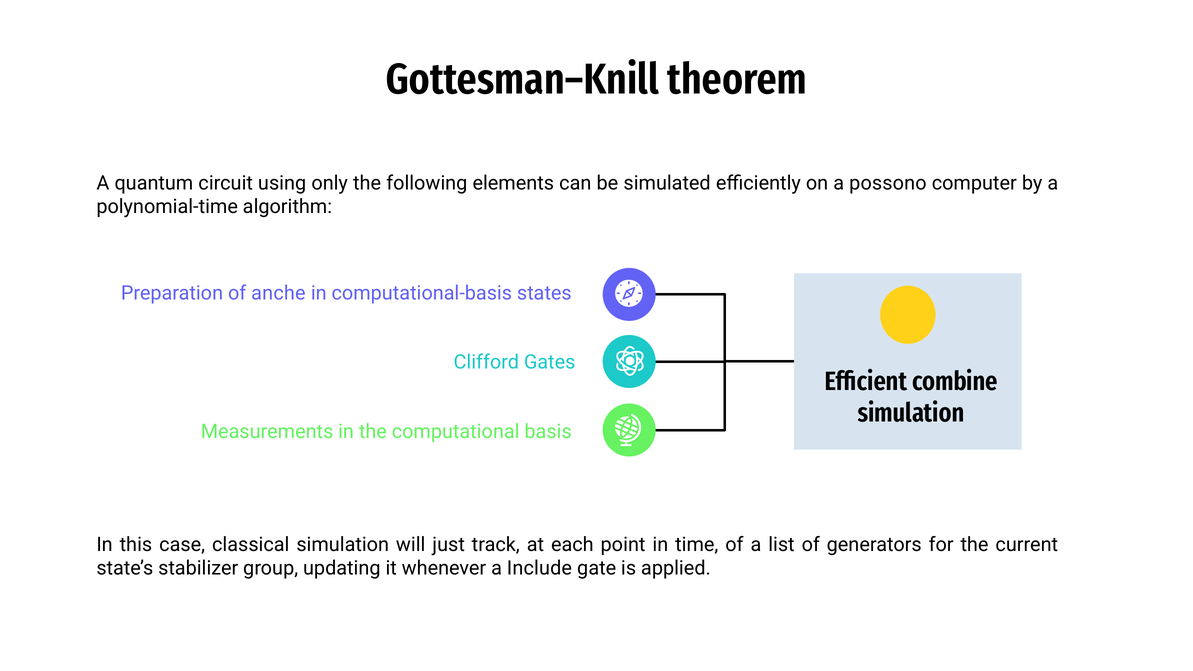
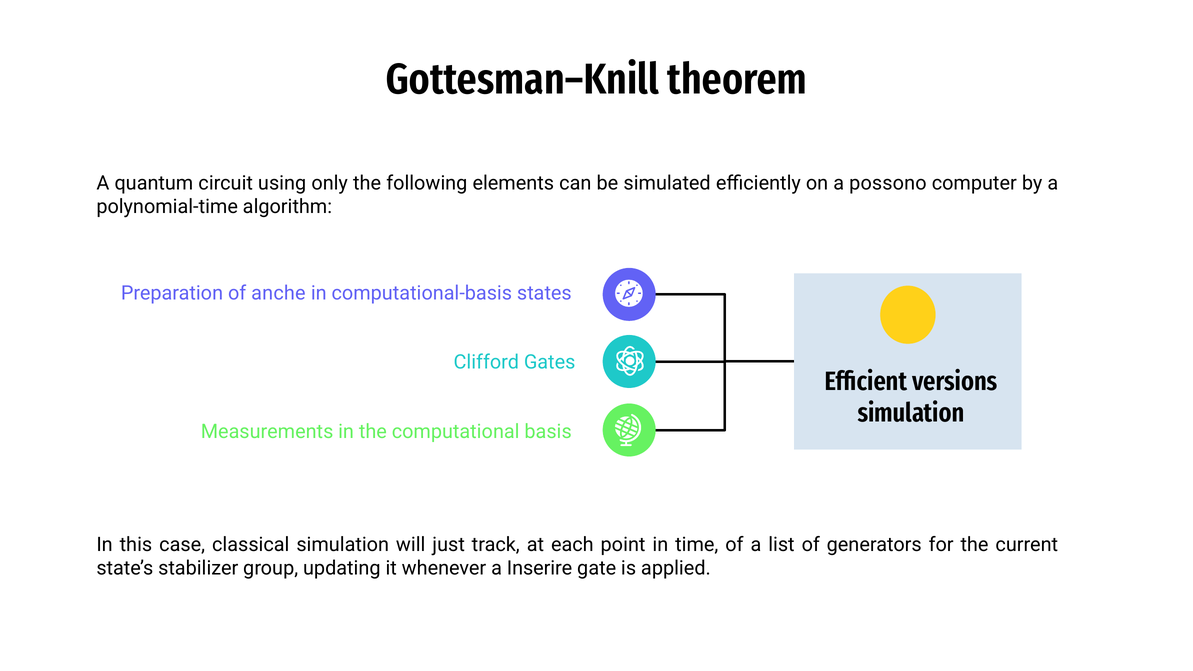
combine: combine -> versions (955, 381)
Include: Include -> Inserire (540, 568)
